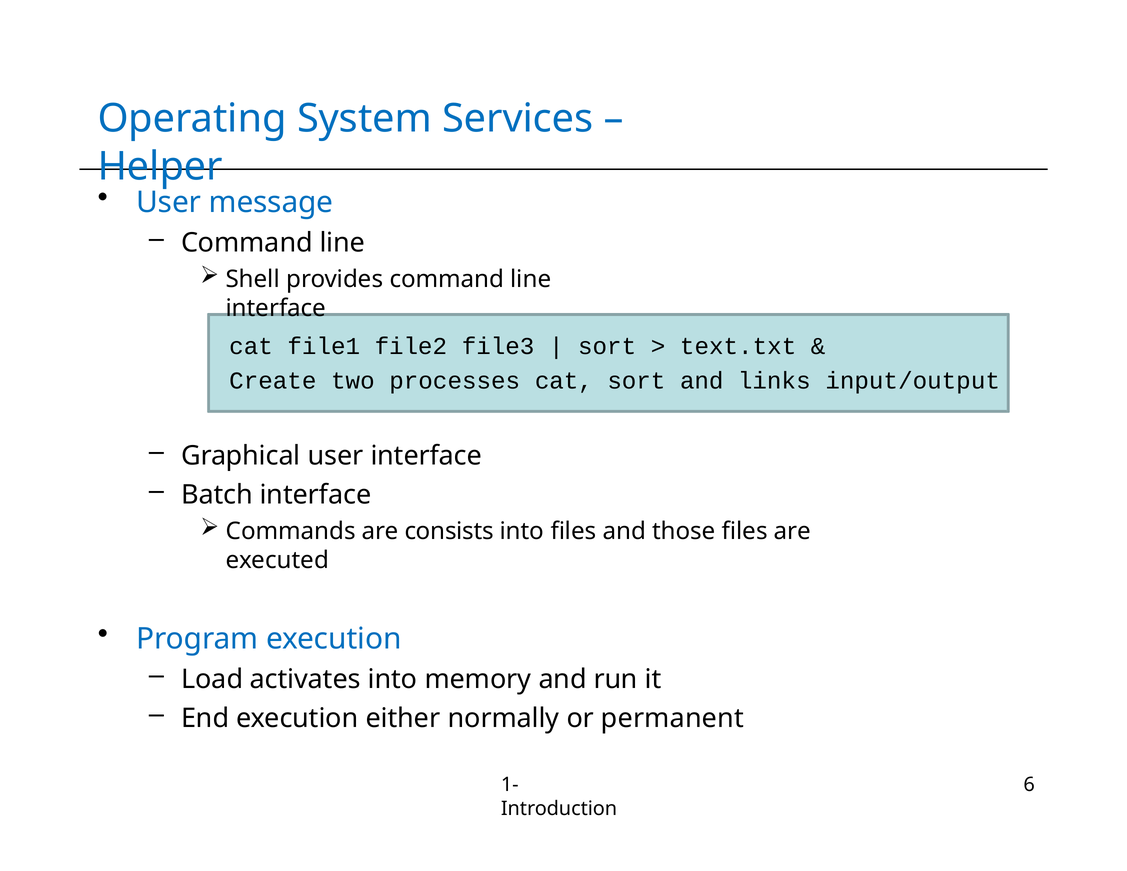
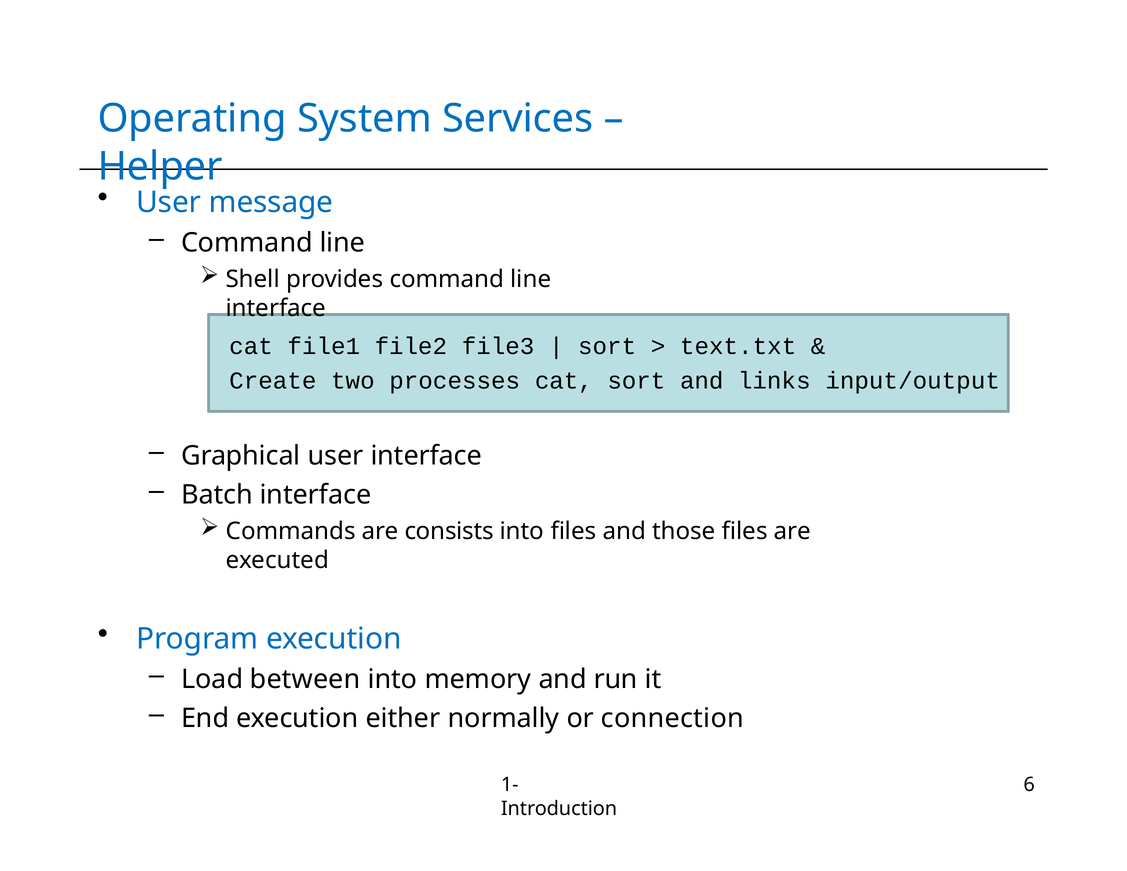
activates: activates -> between (305, 679)
permanent: permanent -> connection (672, 718)
